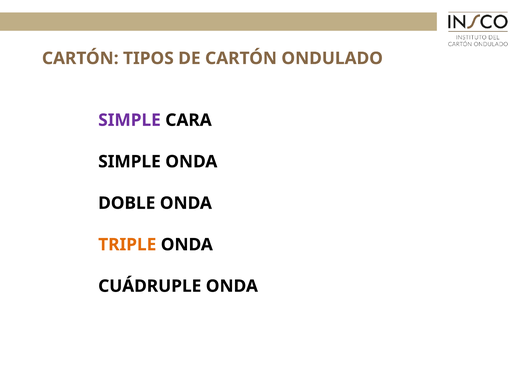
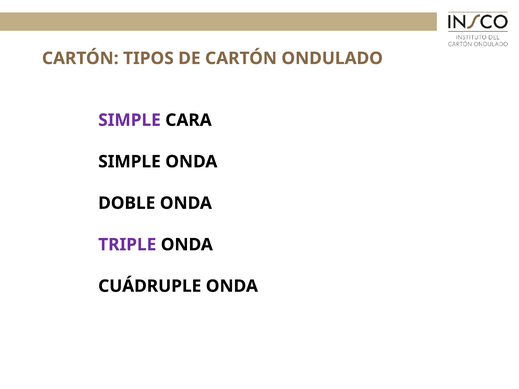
TRIPLE colour: orange -> purple (127, 245)
